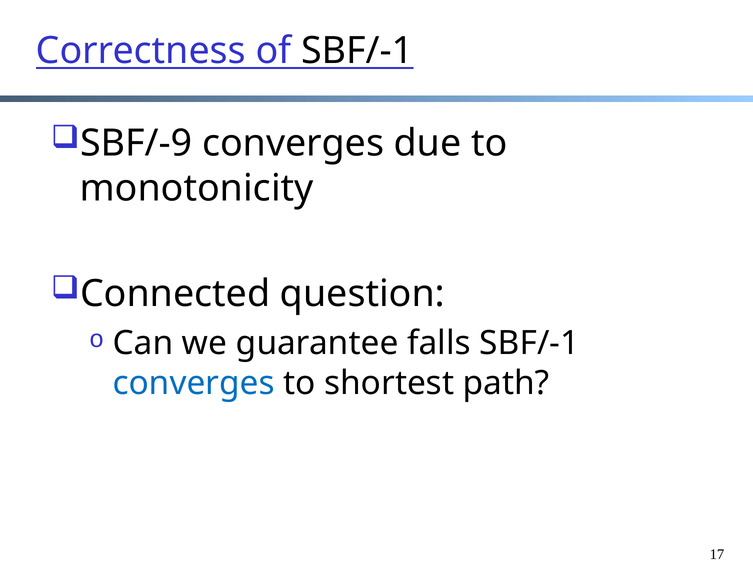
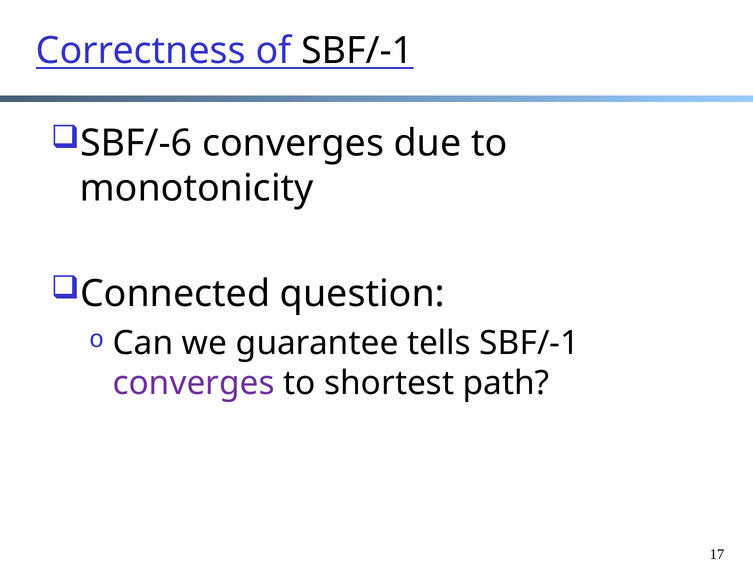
SBF/-9: SBF/-9 -> SBF/-6 (136, 143)
falls: falls -> tells (439, 343)
converges colour: blue -> purple (194, 383)
